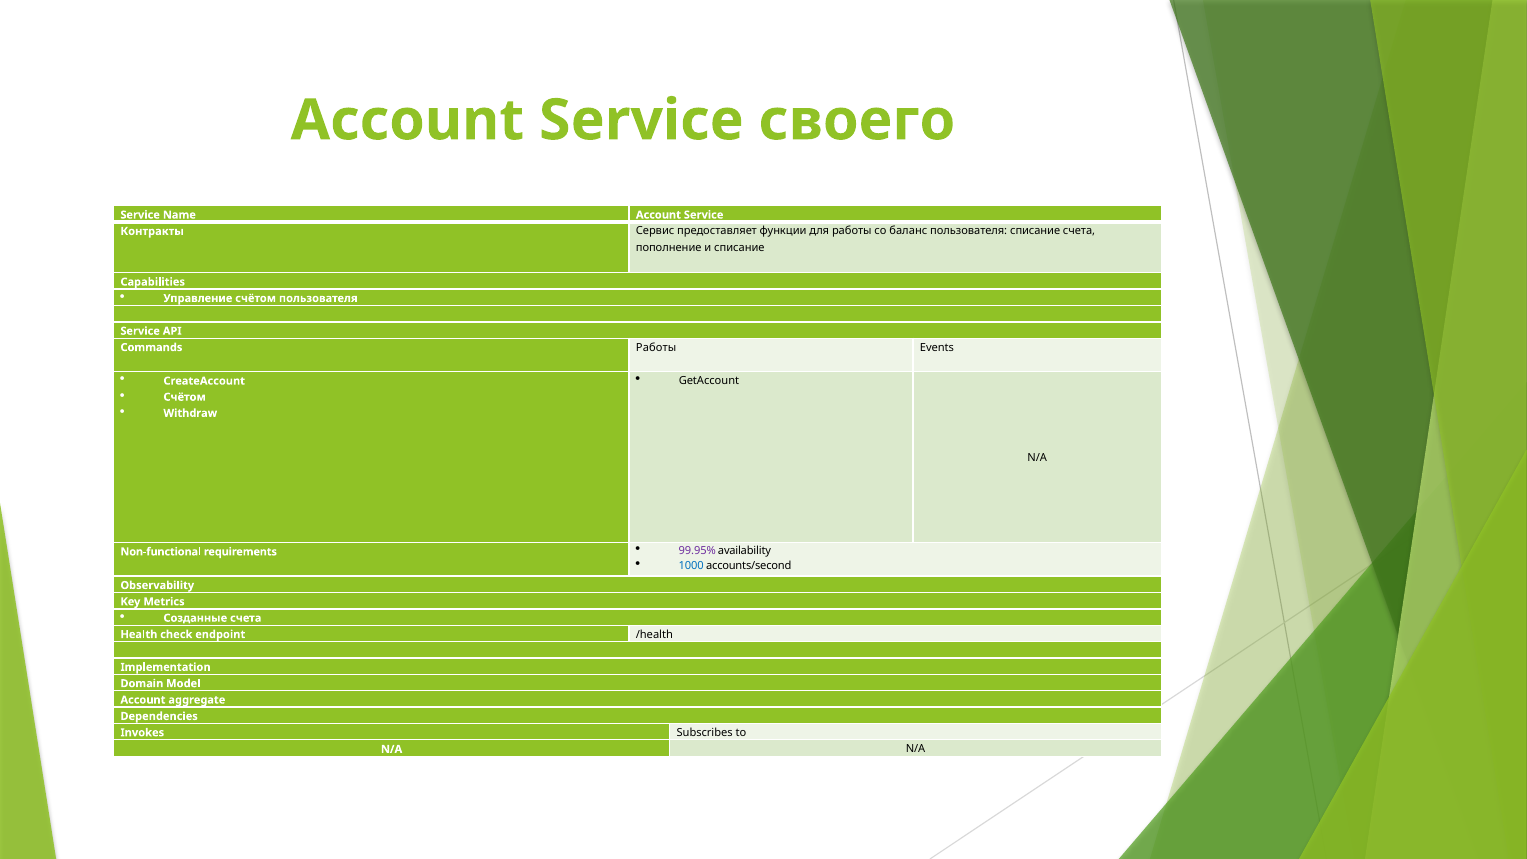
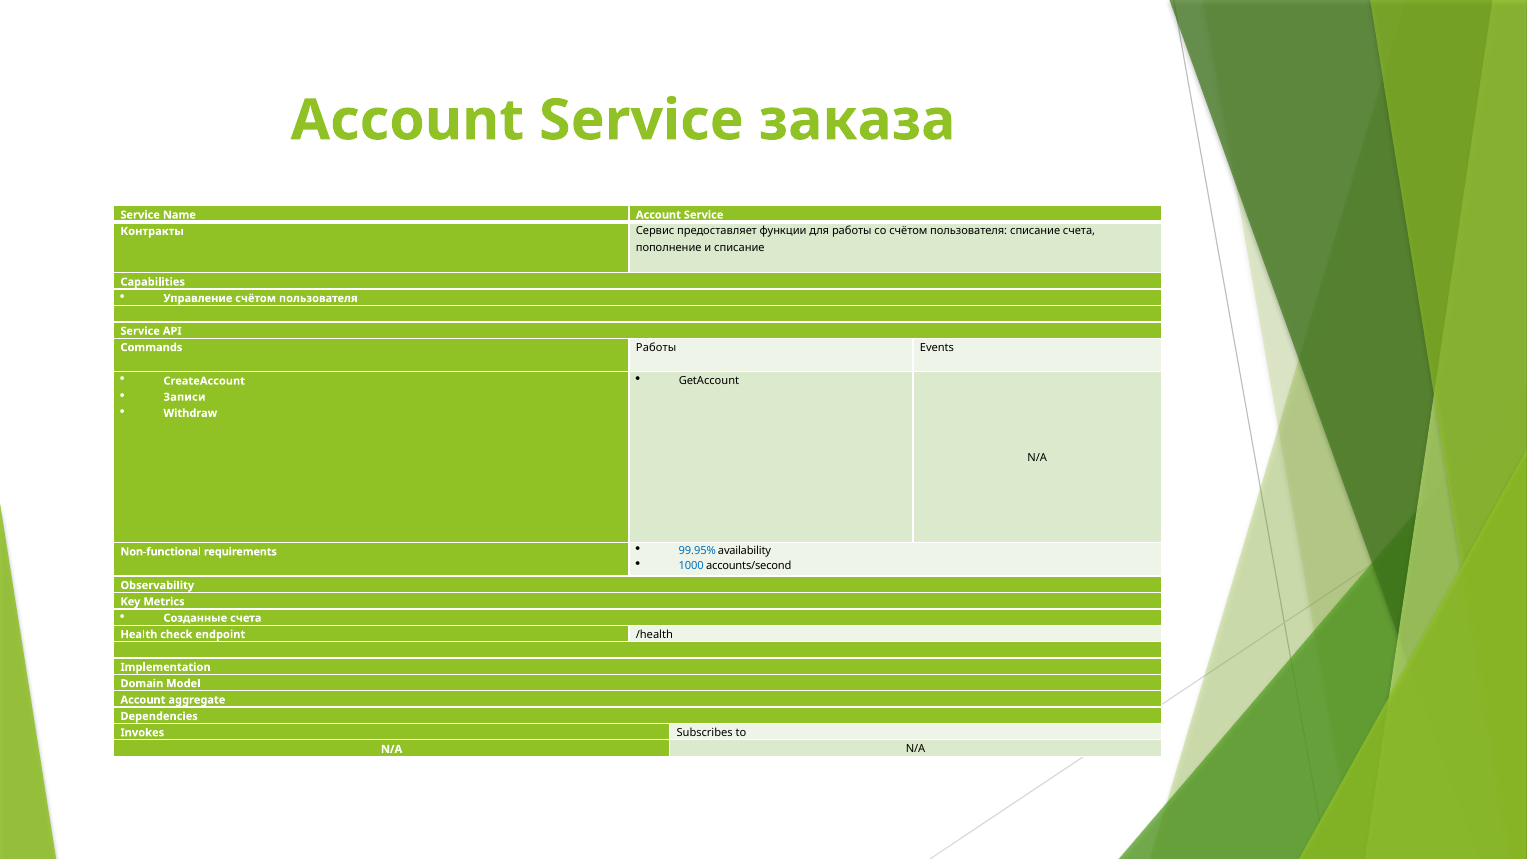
своего: своего -> заказа (857, 120)
со баланс: баланс -> счётом (908, 231)
Счётом: Счётом -> Записи (184, 397)
99.95% colour: purple -> blue (697, 551)
